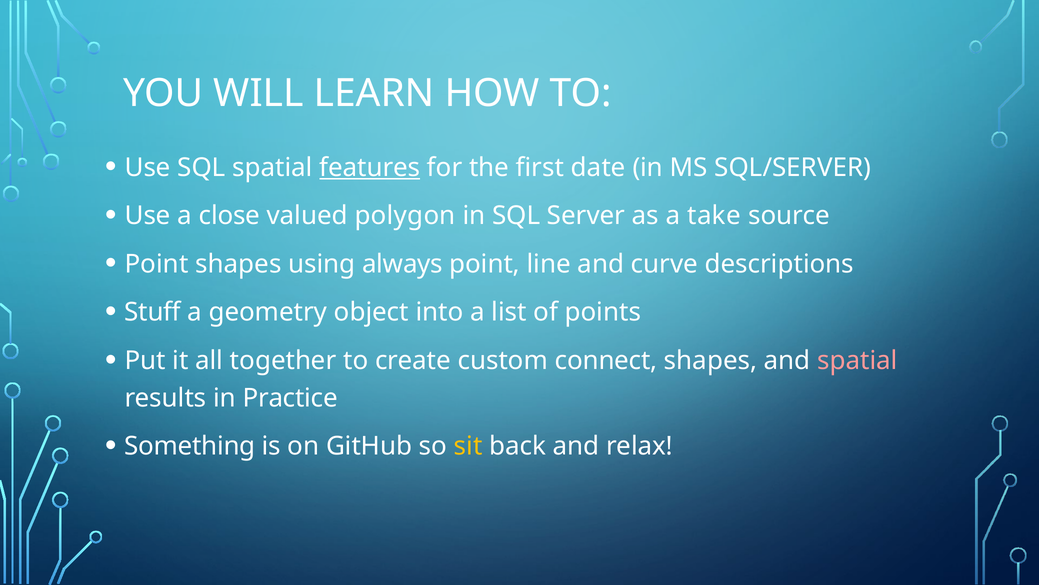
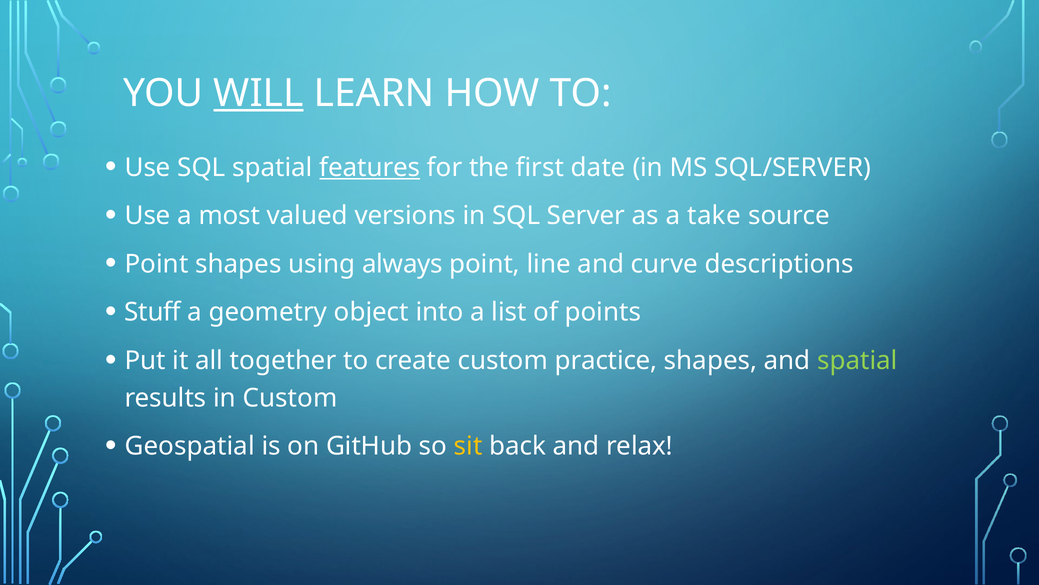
WILL underline: none -> present (258, 93)
close: close -> most (229, 216)
polygon: polygon -> versions (405, 216)
connect: connect -> practice (606, 360)
spatial colour: pink -> light green (857, 360)
in Practice: Practice -> Custom (290, 398)
Something: Something -> Geospatial (190, 446)
